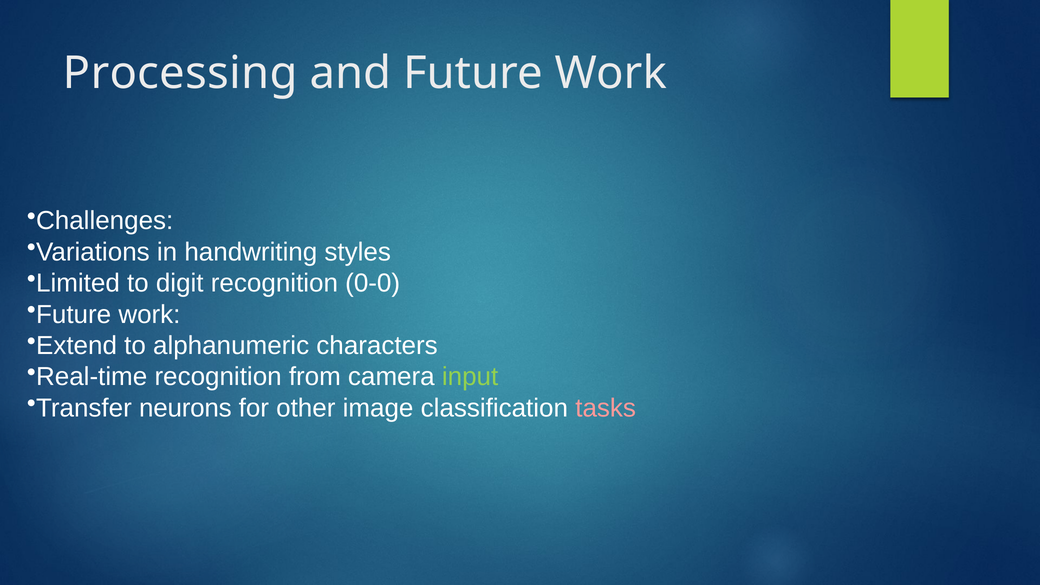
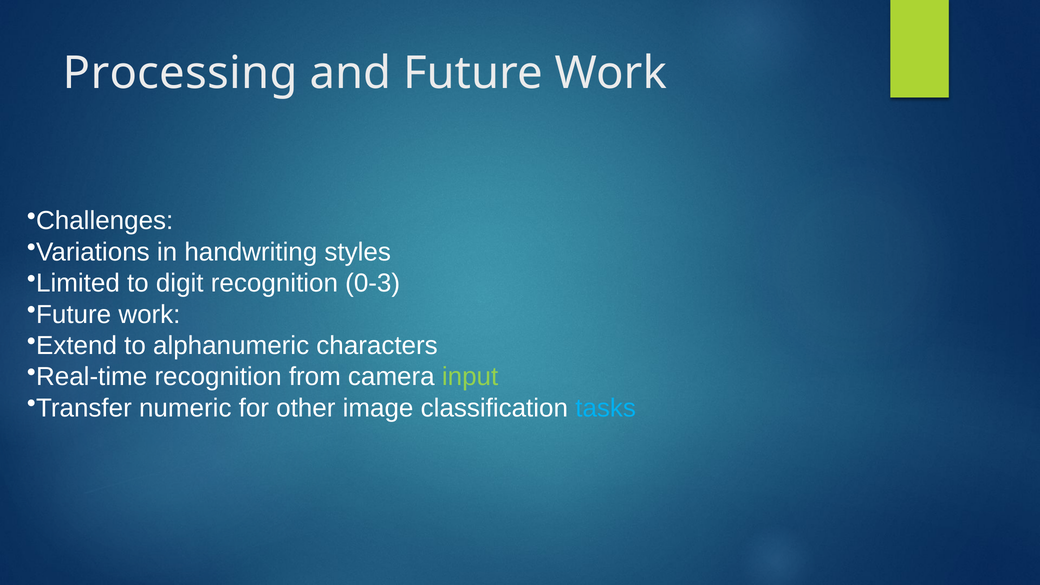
0-0: 0-0 -> 0-3 (373, 283)
neurons: neurons -> numeric (185, 408)
tasks colour: pink -> light blue (606, 408)
